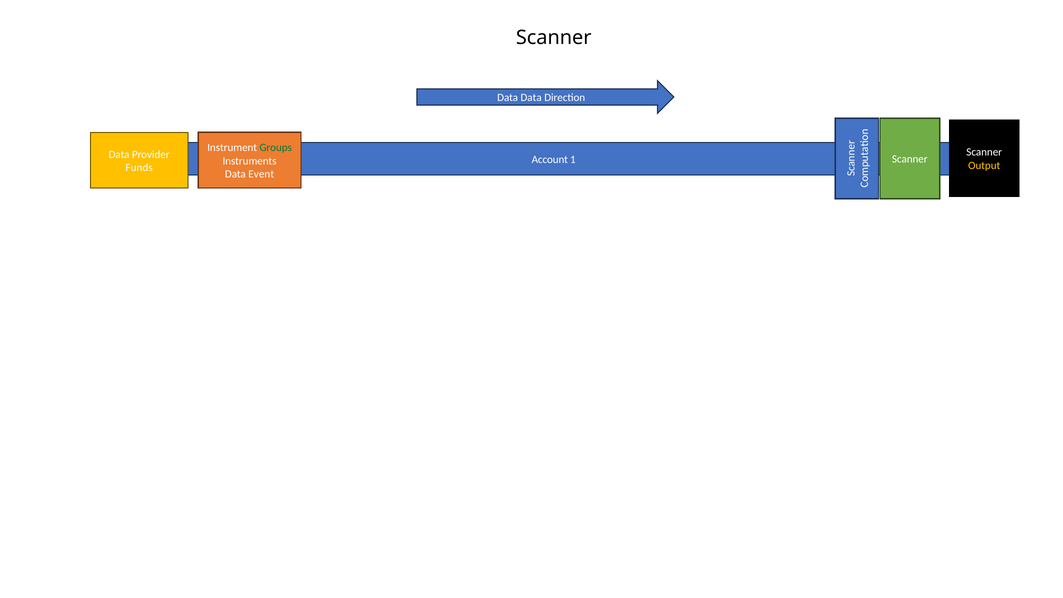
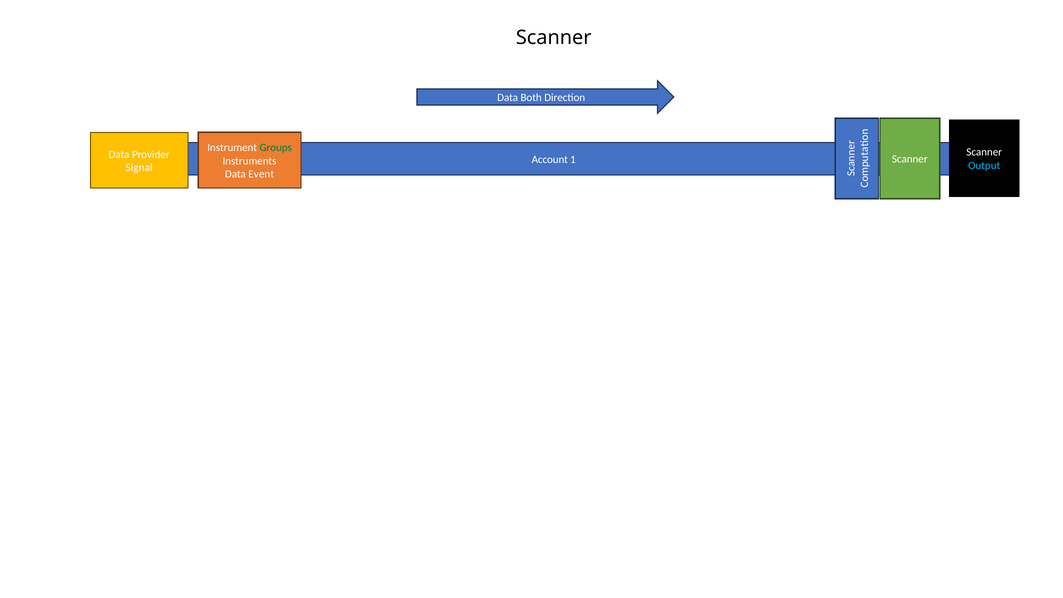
Data Data: Data -> Both (531, 98)
Output colour: yellow -> light blue (984, 166)
Funds: Funds -> Signal (139, 168)
